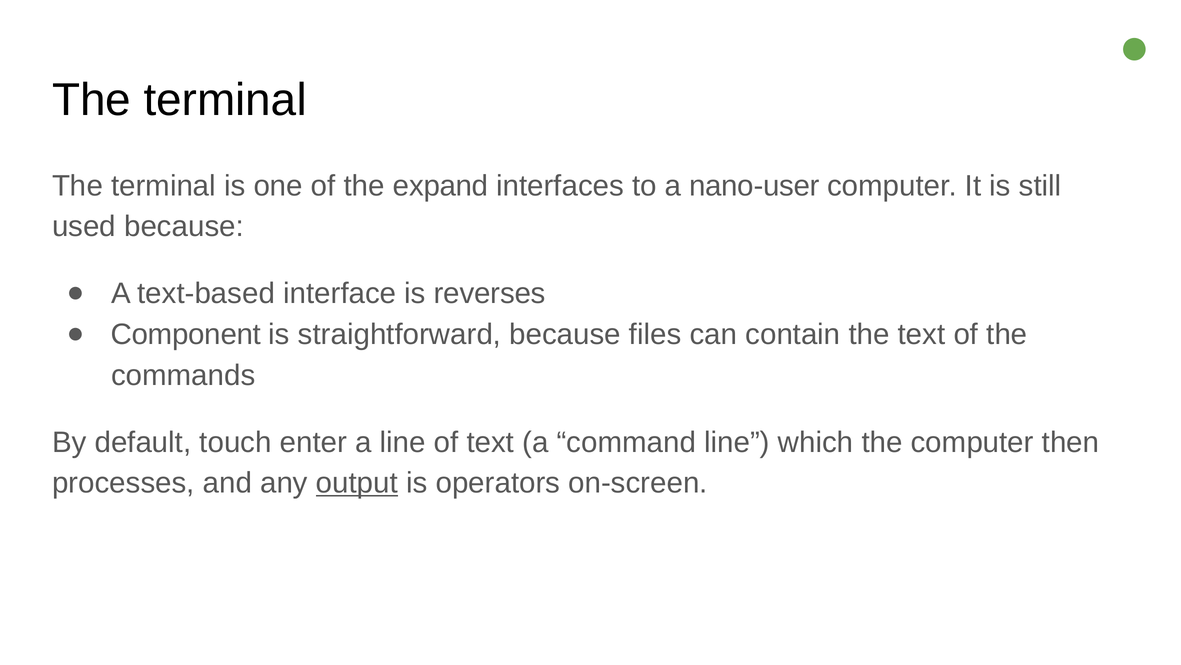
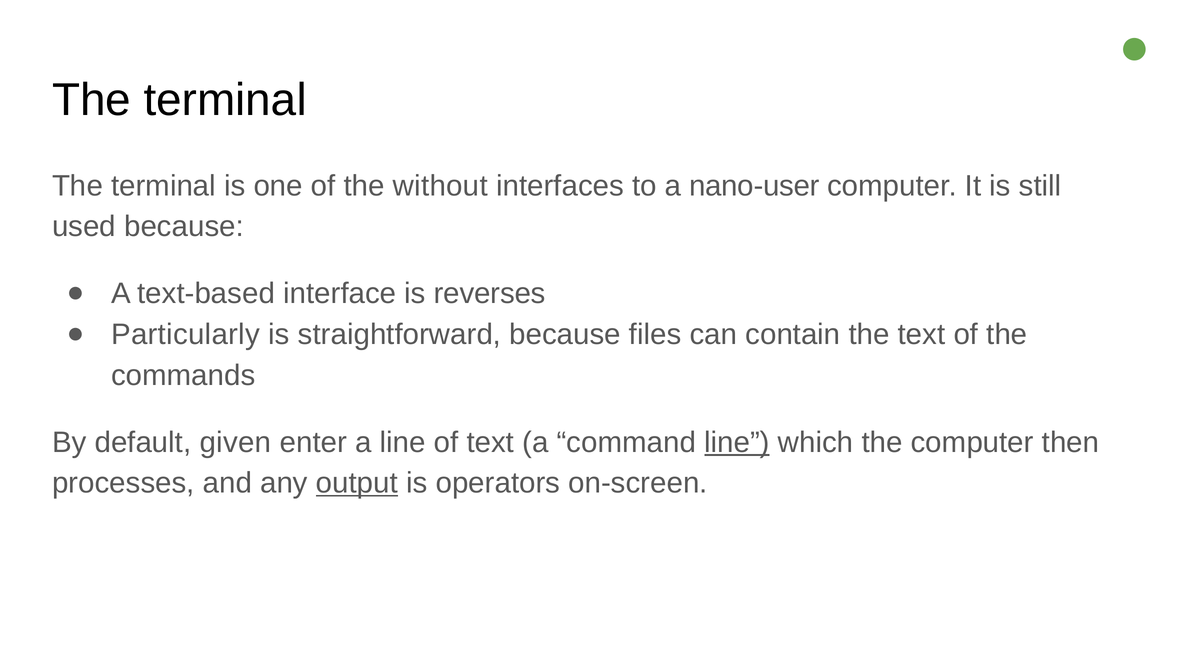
expand: expand -> without (440, 186)
Component: Component -> Particularly (186, 334)
touch: touch -> given (235, 442)
line underline: none -> present (737, 442)
